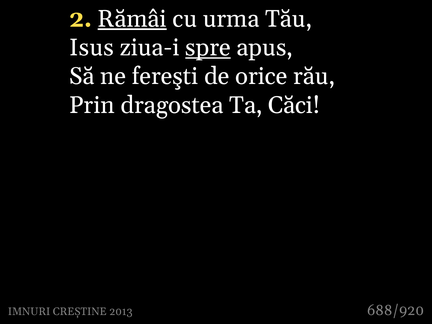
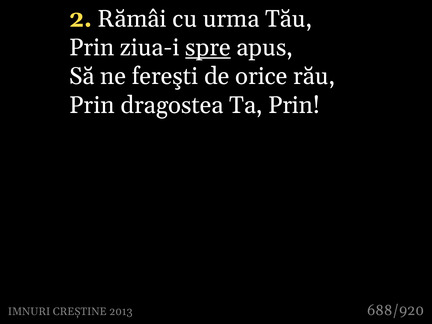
Rămâi underline: present -> none (132, 19)
Isus: Isus -> Prin (92, 48)
Ta Căci: Căci -> Prin (294, 105)
